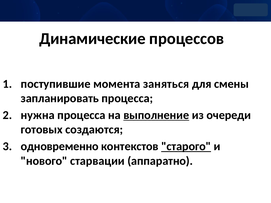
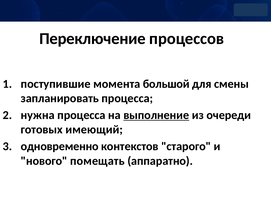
Динамические: Динамические -> Переключение (92, 39)
заняться: заняться -> большой (166, 84)
создаются: создаются -> имеющий (94, 130)
старого underline: present -> none (186, 147)
старвации: старвации -> помещать (97, 161)
